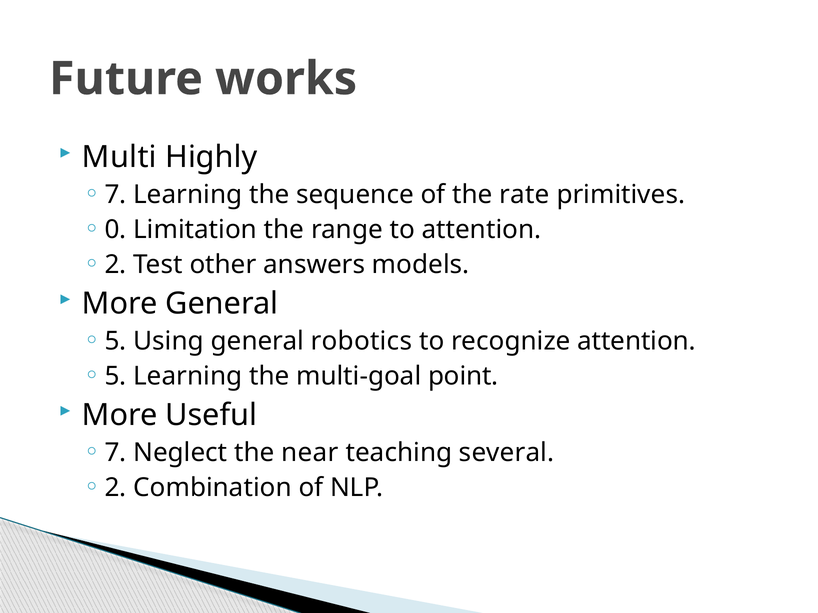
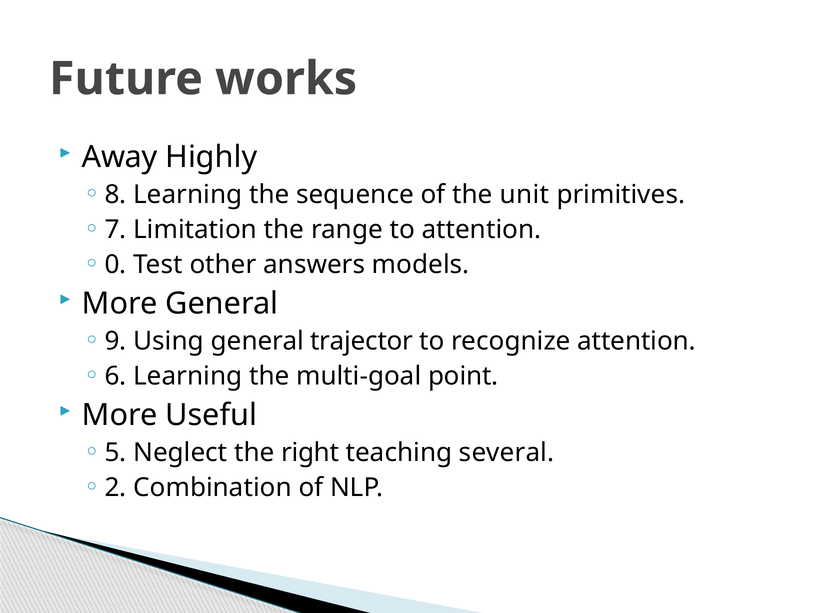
Multi: Multi -> Away (120, 157)
7: 7 -> 8 (116, 195)
rate: rate -> unit (524, 195)
0: 0 -> 7 (116, 230)
2: 2 -> 0 (116, 265)
5: 5 -> 9 (116, 341)
robotics: robotics -> trajector (362, 341)
5: 5 -> 6 (116, 376)
7: 7 -> 5 (116, 453)
near: near -> right (310, 453)
